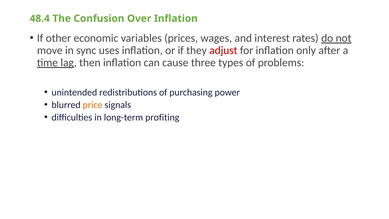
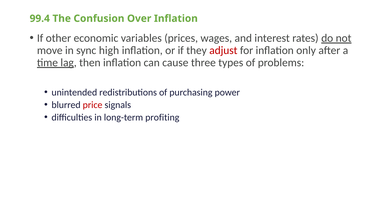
48.4: 48.4 -> 99.4 (40, 19)
uses: uses -> high (109, 50)
price colour: orange -> red (93, 105)
